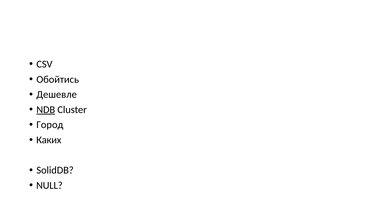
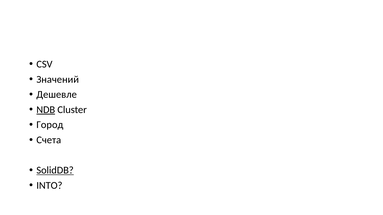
Обойтись: Обойтись -> Значений (58, 80)
Каких: Каких -> Счета (49, 140)
SolidDB underline: none -> present (55, 171)
NULL: NULL -> INTO (49, 186)
